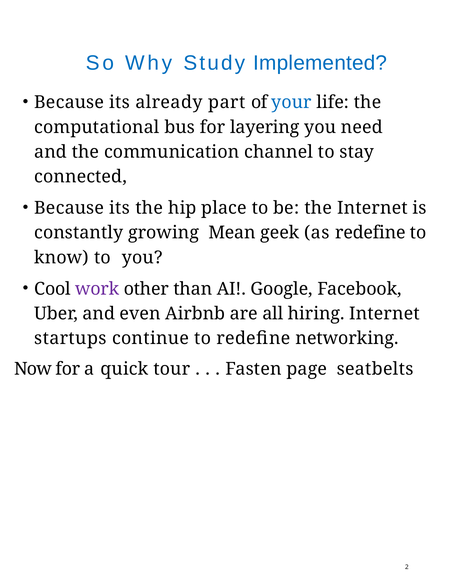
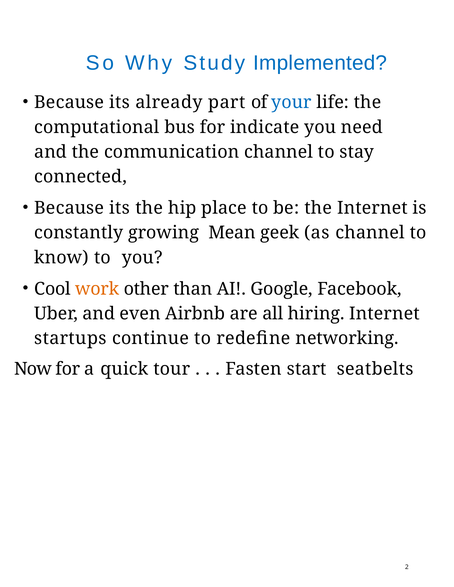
layering: layering -> indicate (265, 127)
as redefine: redefine -> channel (370, 233)
work colour: purple -> orange (97, 289)
page: page -> start (307, 369)
